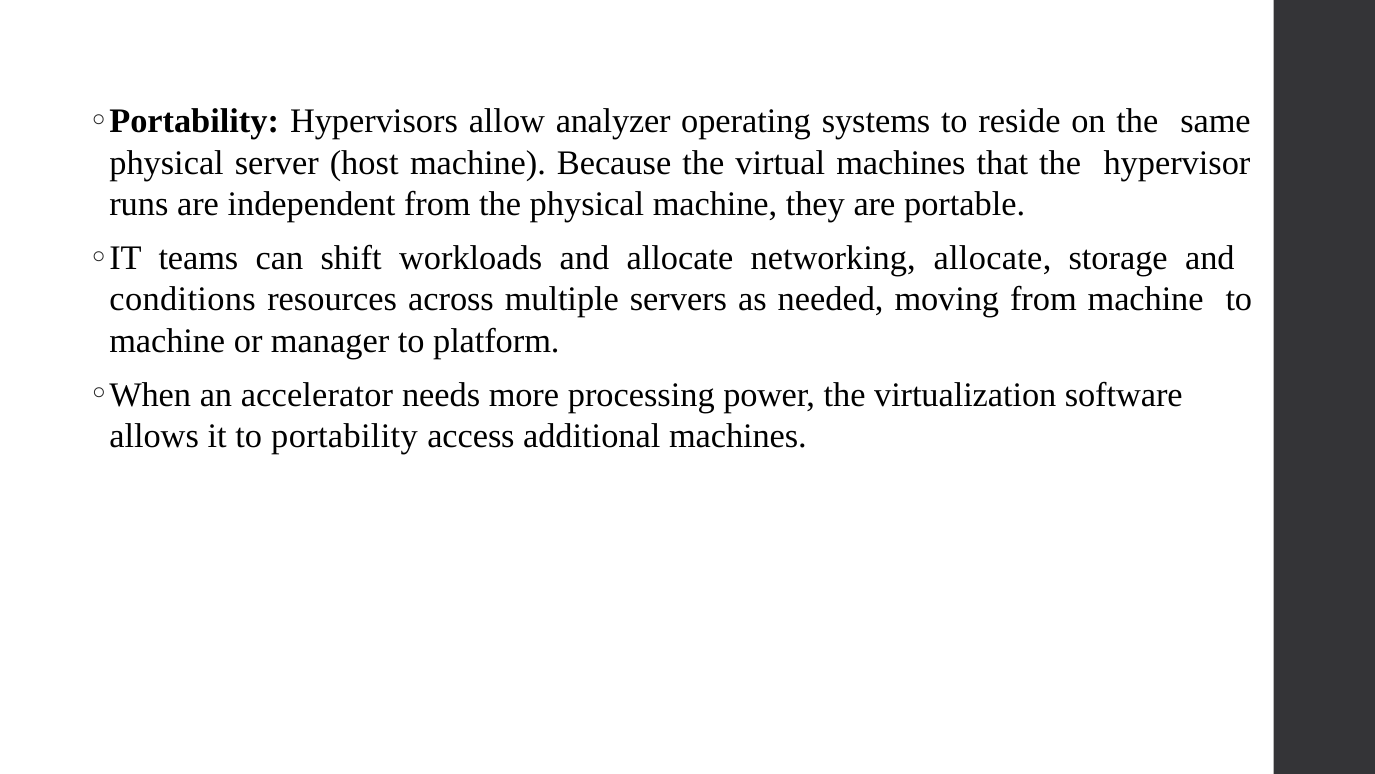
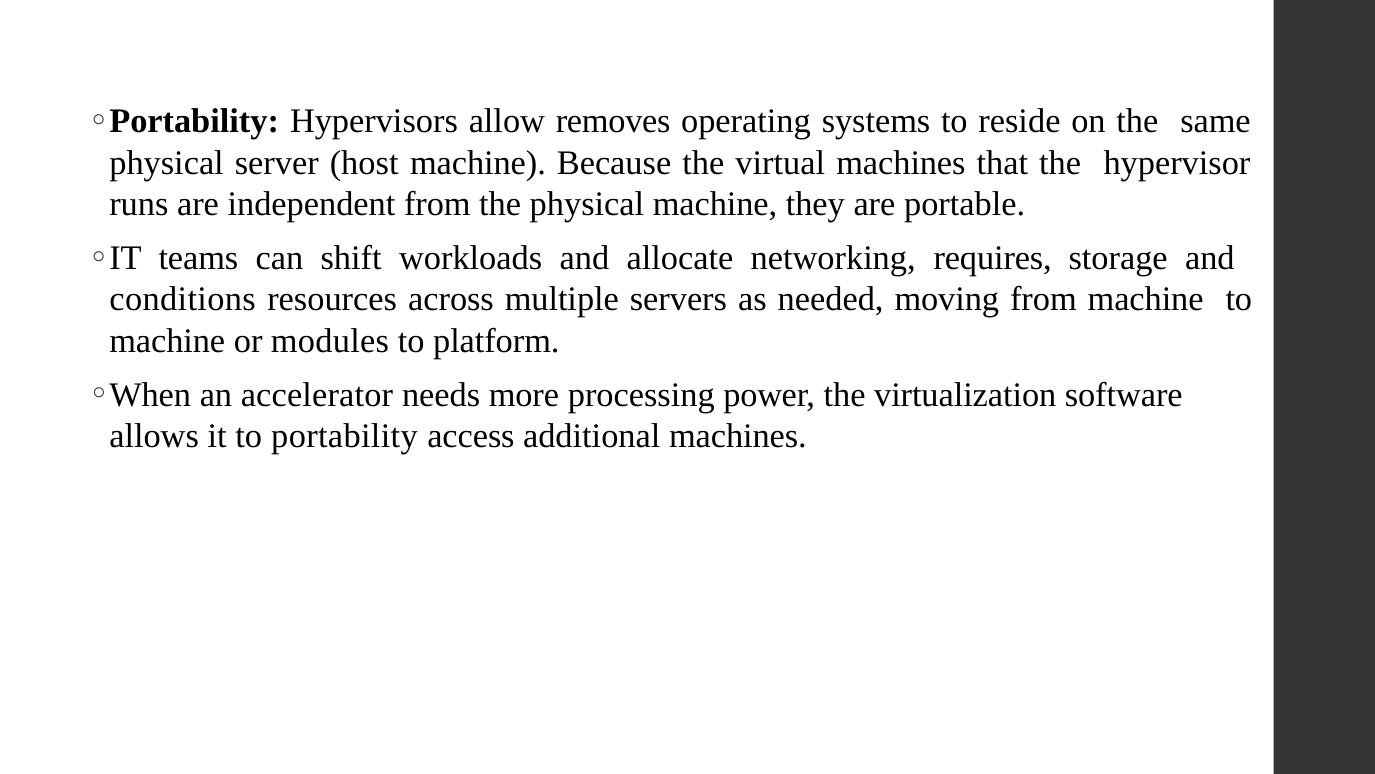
analyzer: analyzer -> removes (613, 121)
networking allocate: allocate -> requires (993, 258)
manager: manager -> modules (330, 341)
